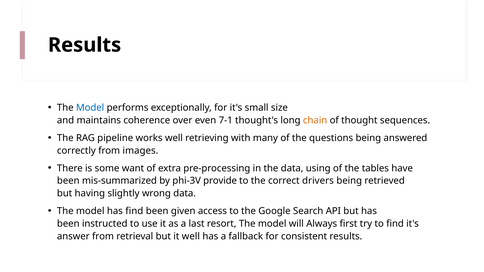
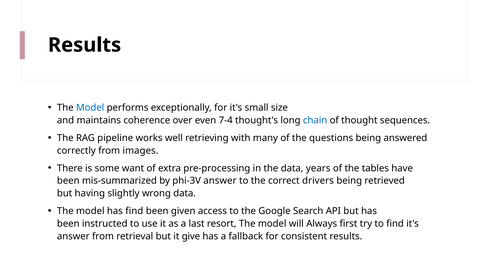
7-1: 7-1 -> 7-4 (226, 120)
chain colour: orange -> blue (315, 120)
using: using -> years (318, 168)
phi-3V provide: provide -> answer (220, 181)
it well: well -> give (191, 237)
